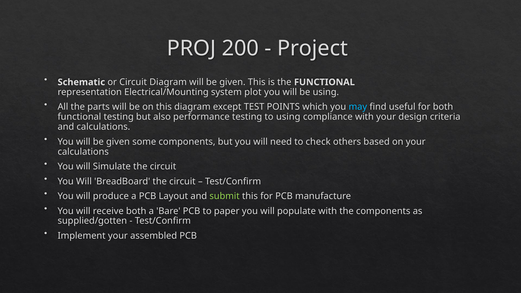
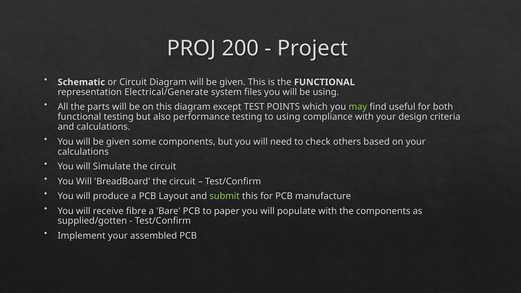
Electrical/Mounting: Electrical/Mounting -> Electrical/Generate (166, 92)
plot: plot -> files (253, 92)
may colour: light blue -> light green (358, 107)
receive both: both -> fibre (136, 211)
